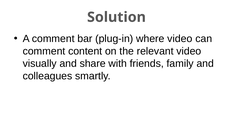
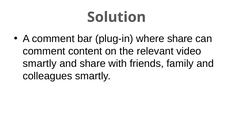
where video: video -> share (180, 39)
visually: visually -> smartly (40, 64)
